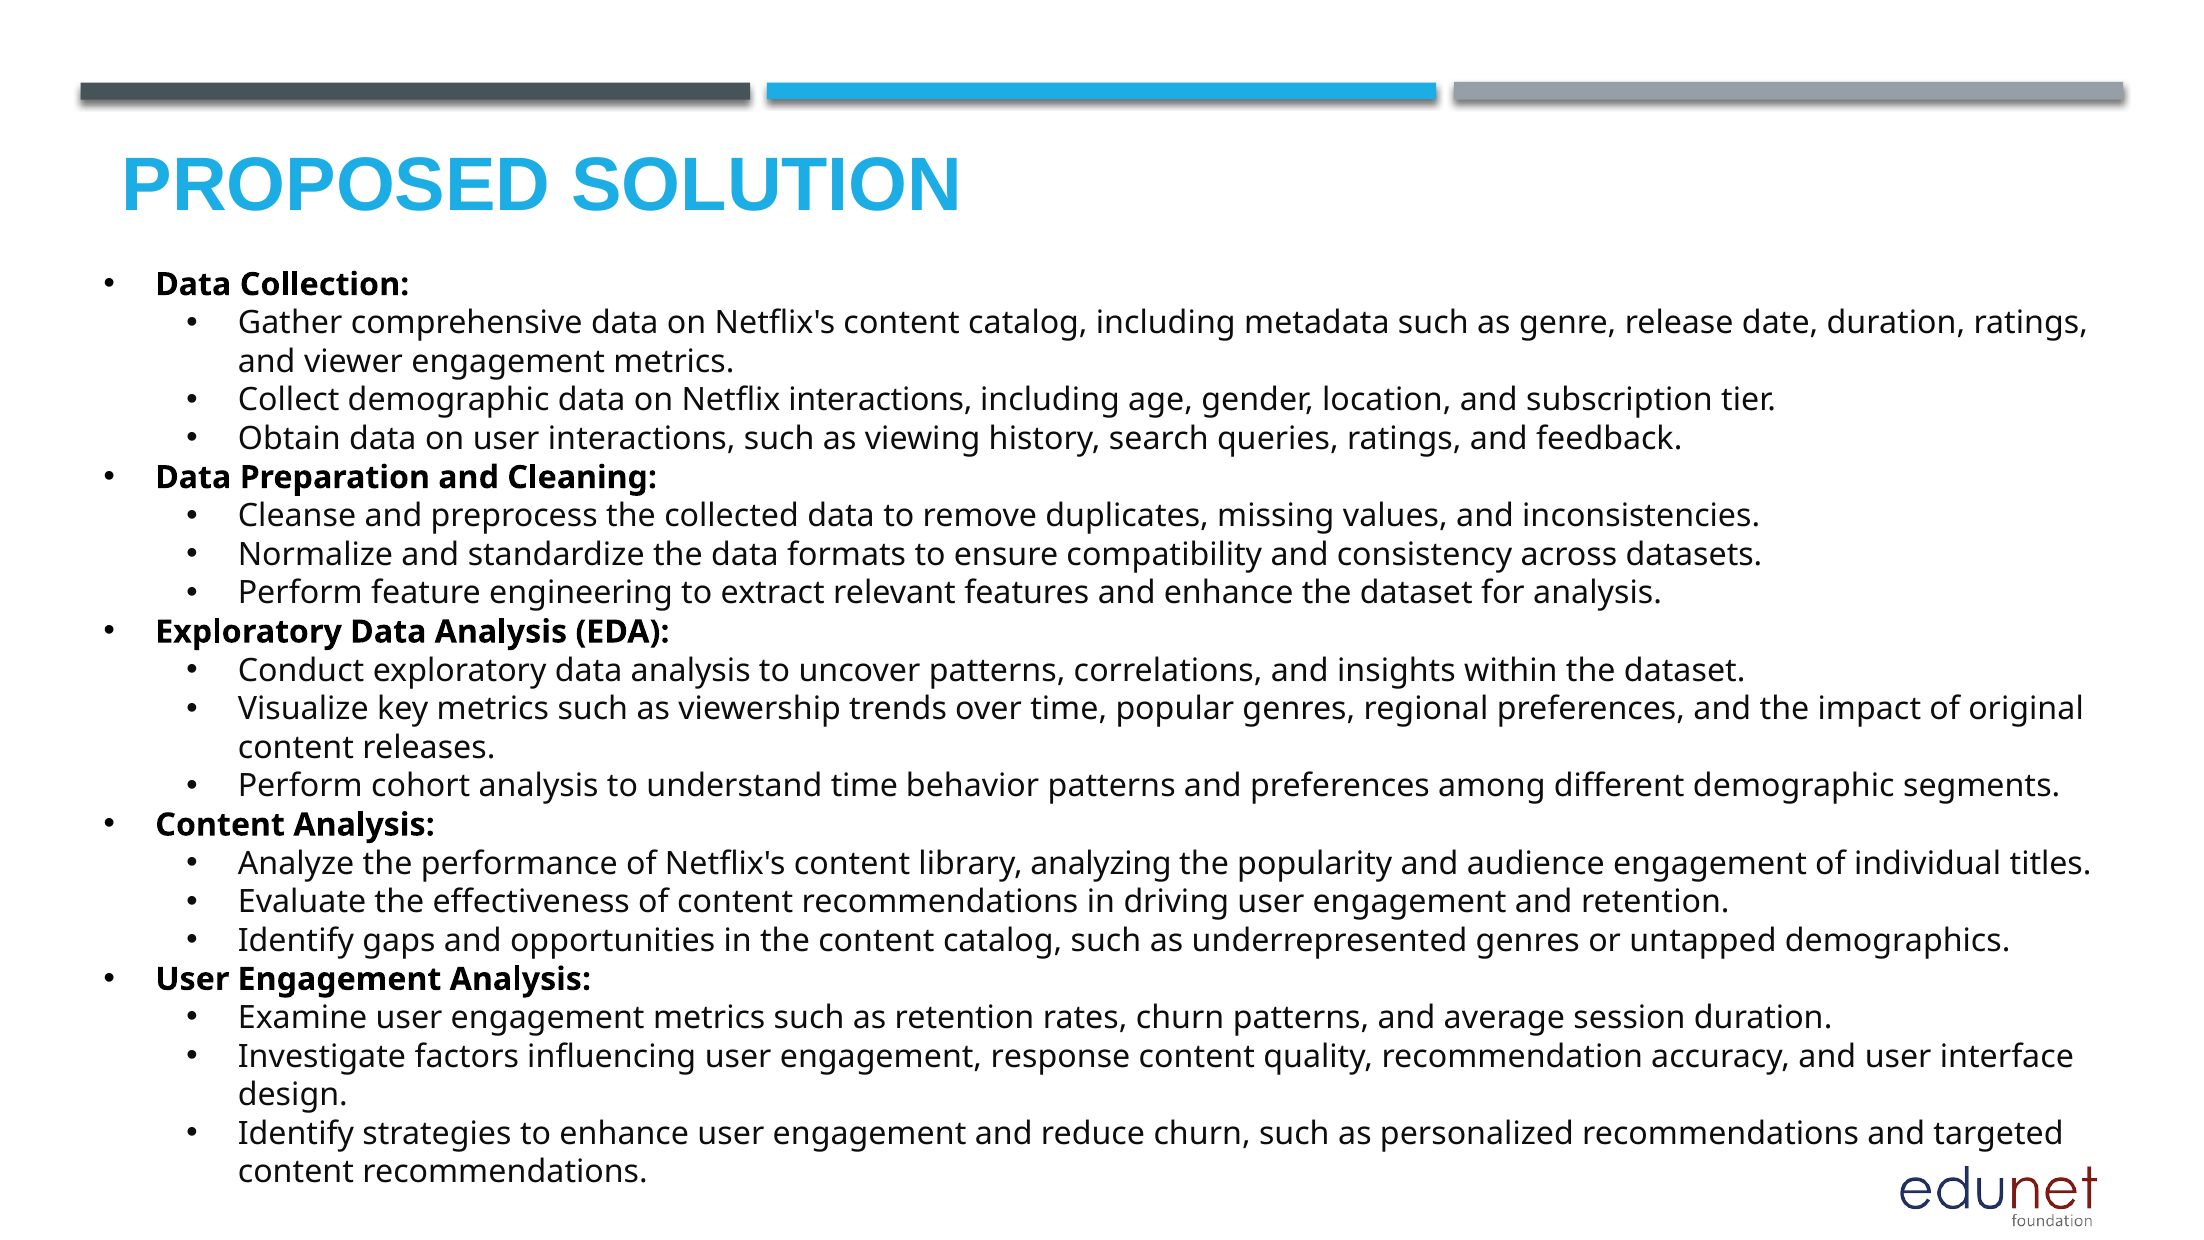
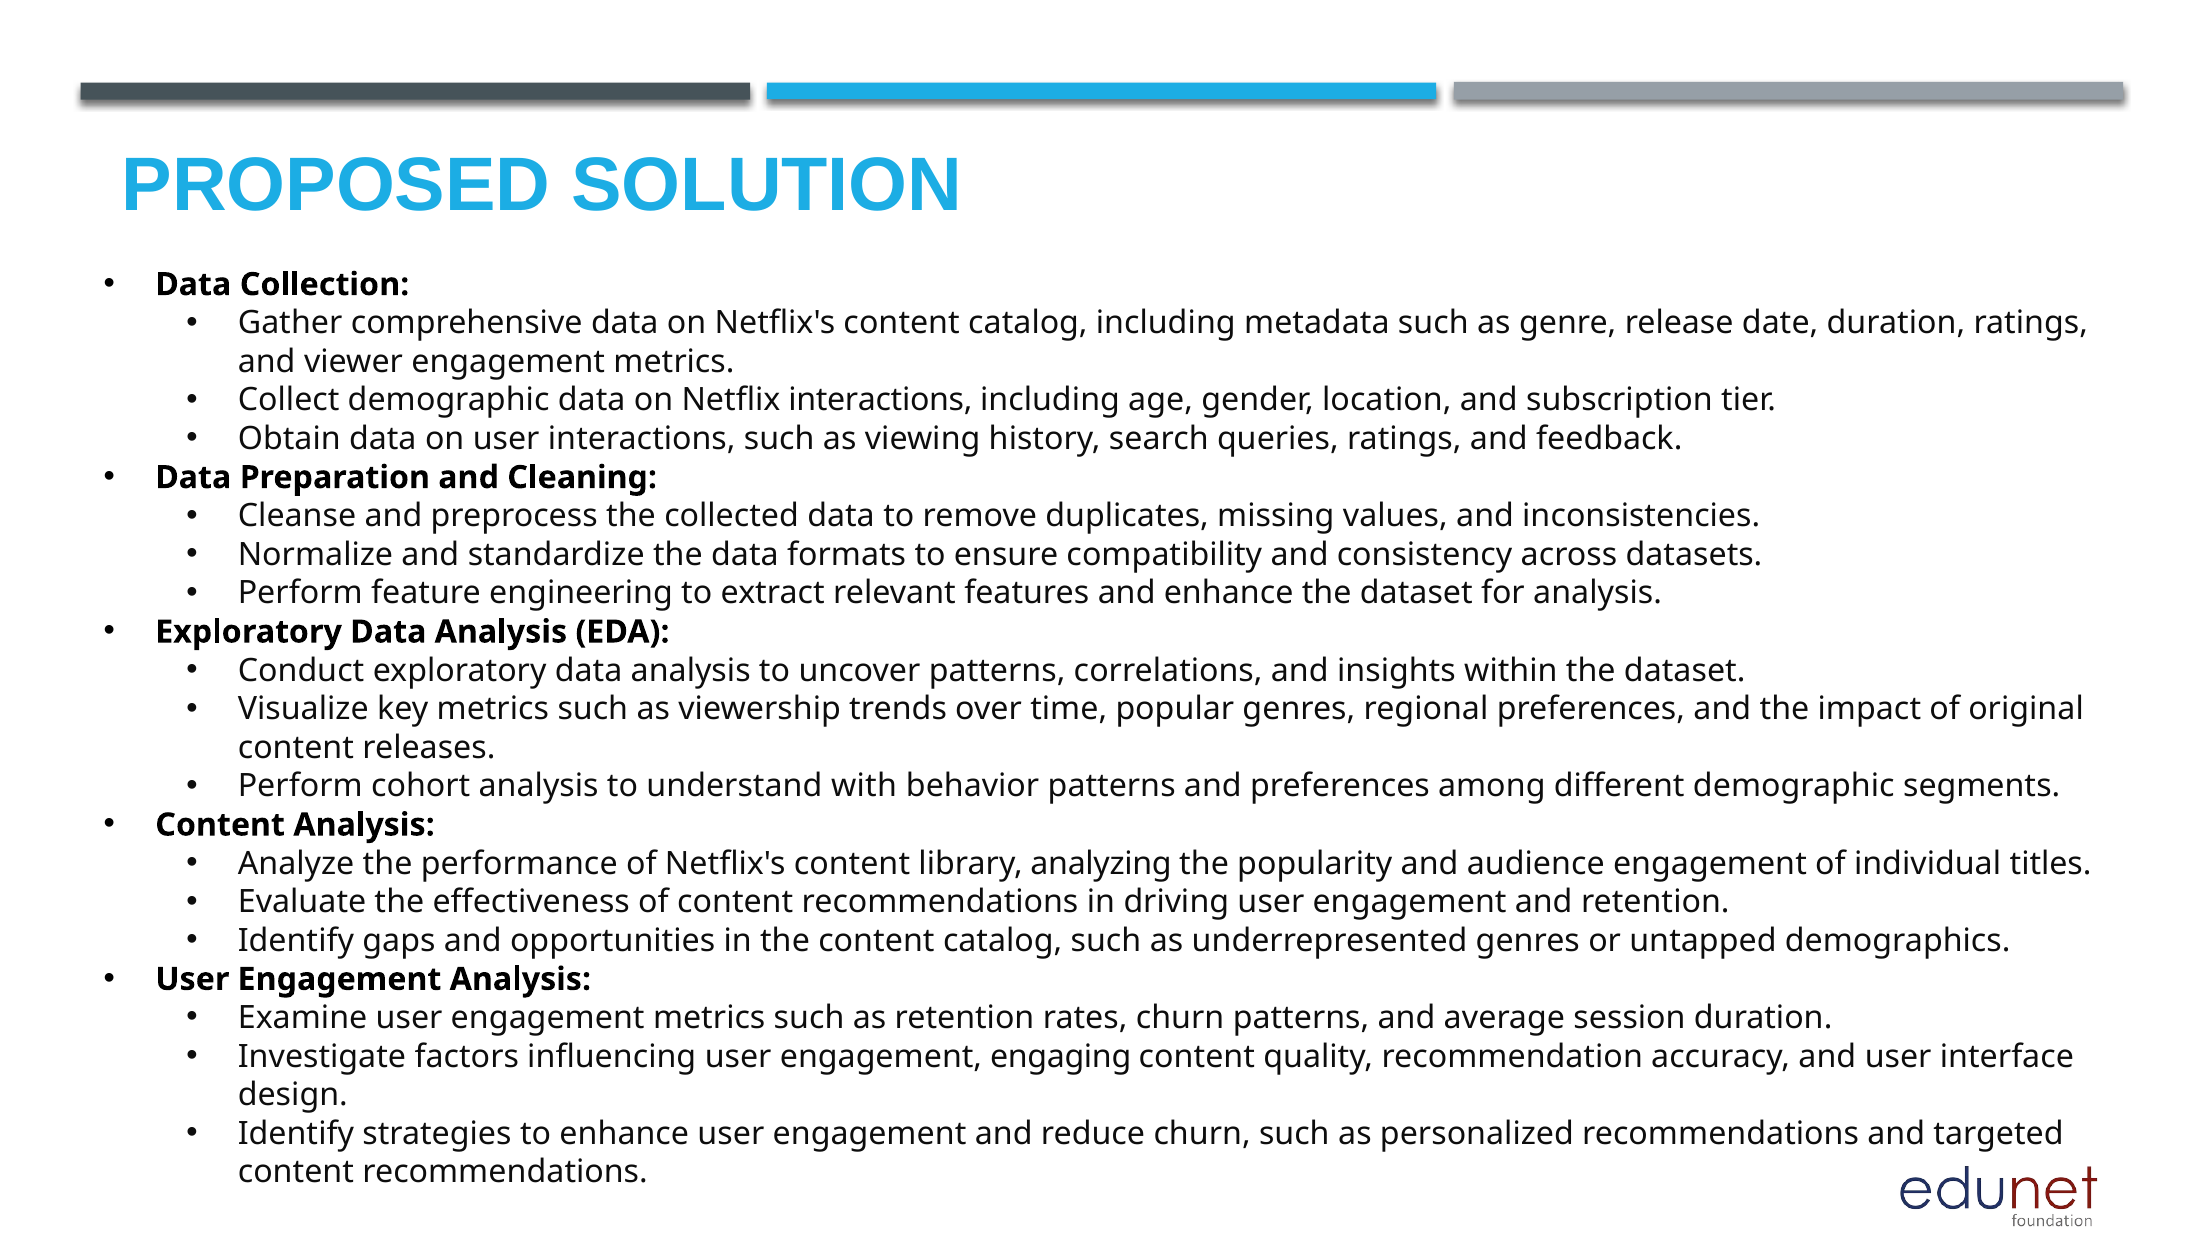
understand time: time -> with (864, 786)
response: response -> engaging (1061, 1056)
